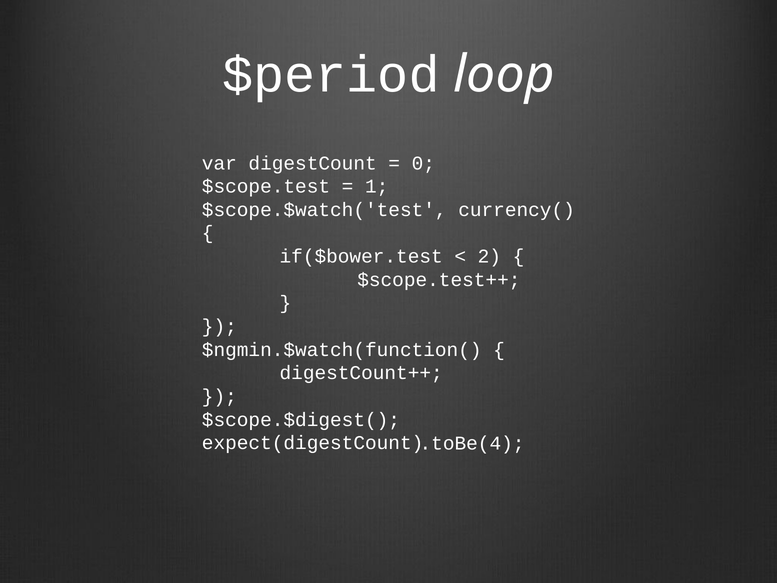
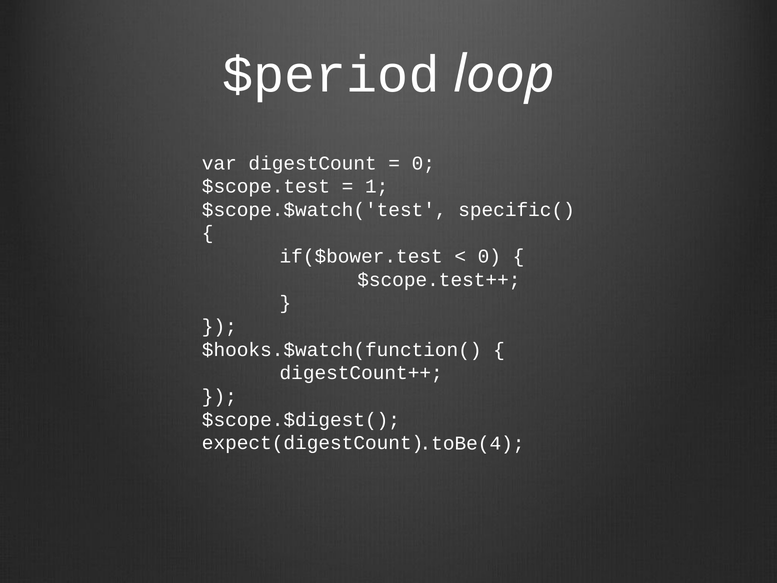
currency(: currency( -> specific( (517, 210)
2: 2 -> 0 (489, 256)
$ngmin.$watch(function(: $ngmin.$watch(function( -> $hooks.$watch(function( (342, 350)
